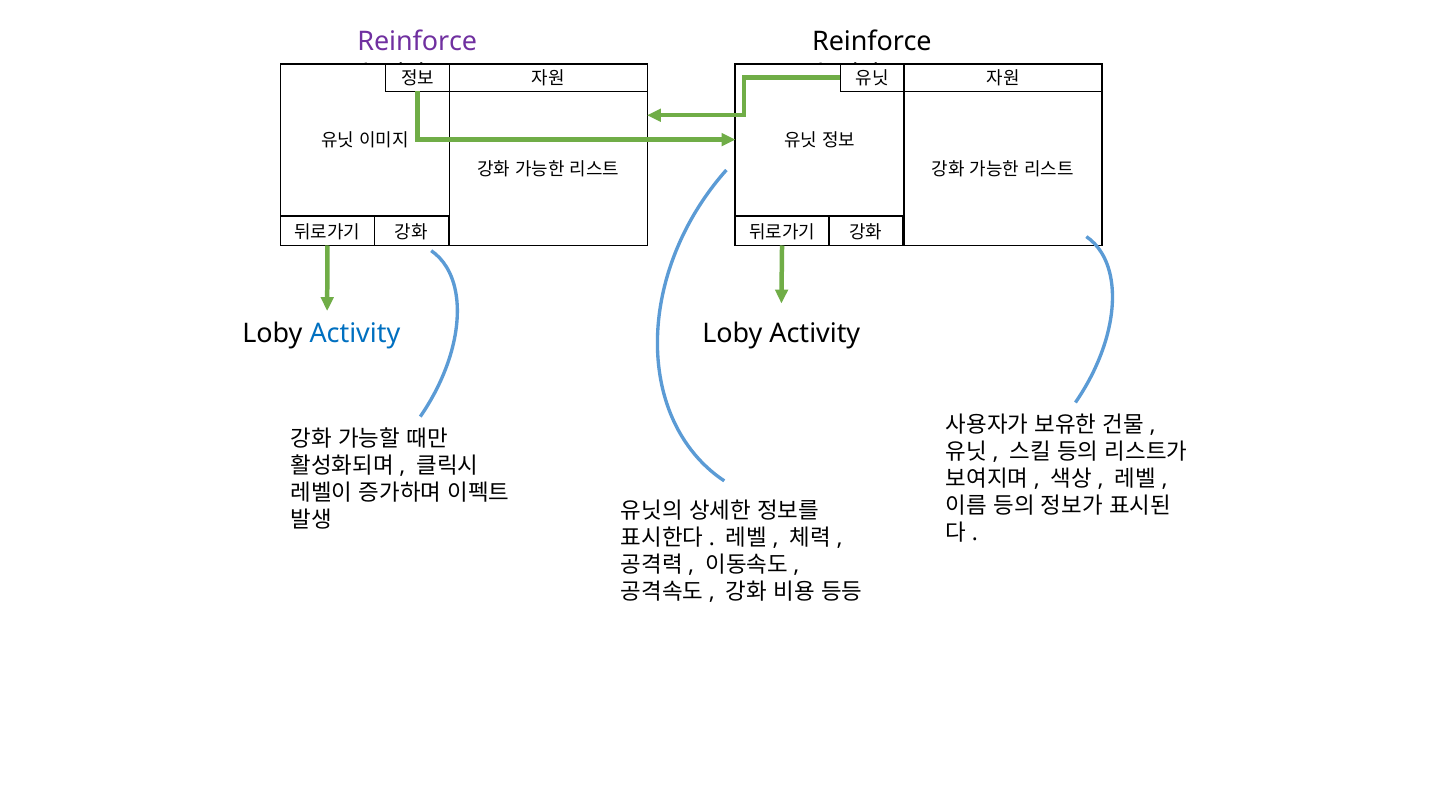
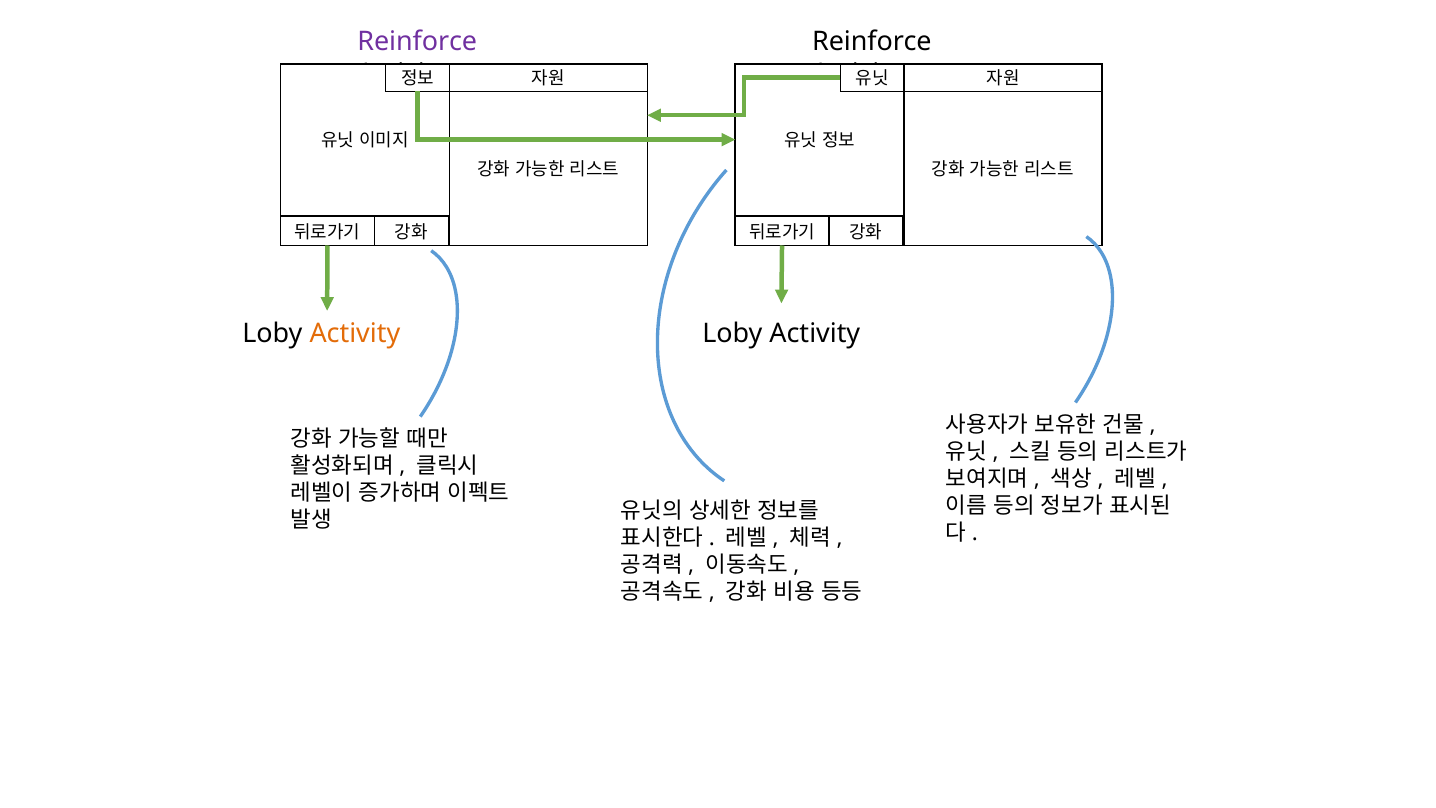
Activity colour: blue -> orange (355, 334)
